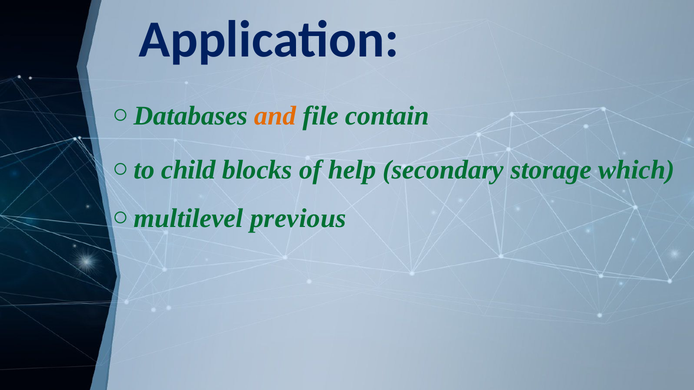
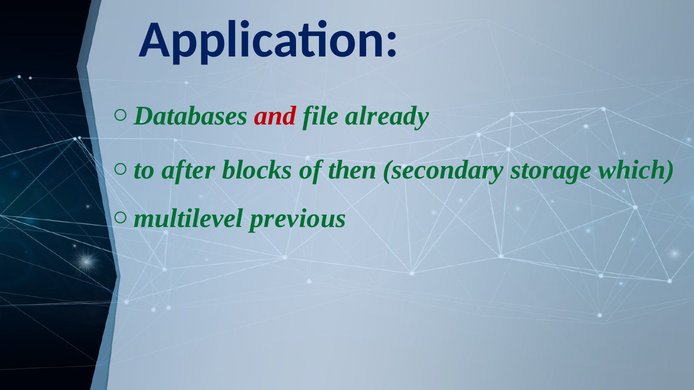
and colour: orange -> red (275, 116)
contain: contain -> already (387, 116)
child: child -> after (188, 170)
help: help -> then (352, 170)
